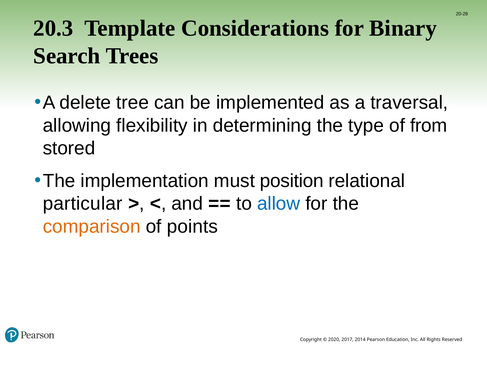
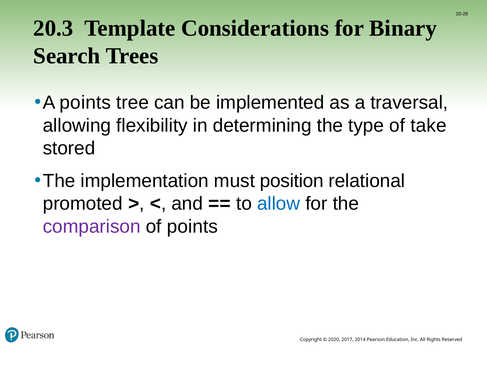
A delete: delete -> points (85, 103)
from: from -> take (429, 126)
particular: particular -> promoted (83, 204)
comparison colour: orange -> purple (92, 227)
